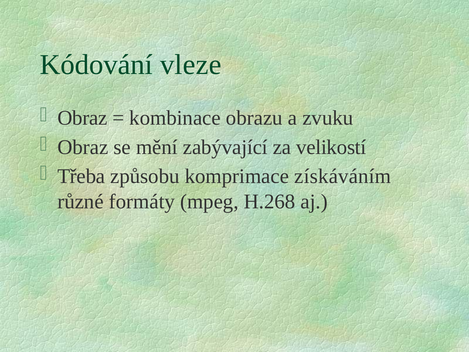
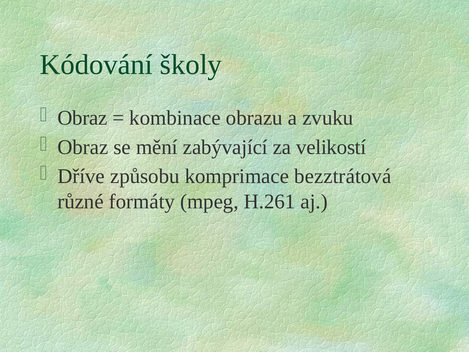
vleze: vleze -> školy (191, 65)
Třeba: Třeba -> Dříve (81, 176)
získáváním: získáváním -> bezztrátová (343, 176)
H.268: H.268 -> H.261 (270, 201)
